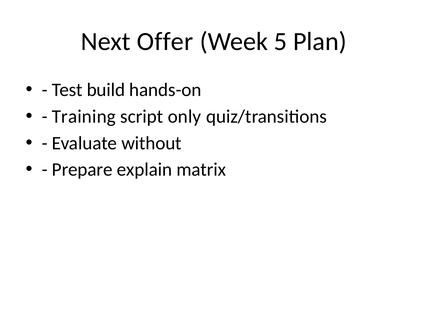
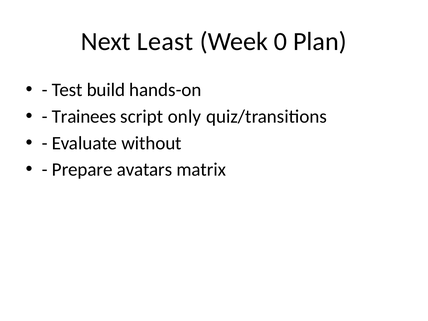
Offer: Offer -> Least (165, 41)
5: 5 -> 0 (280, 41)
Training: Training -> Trainees (84, 116)
explain: explain -> avatars (144, 170)
